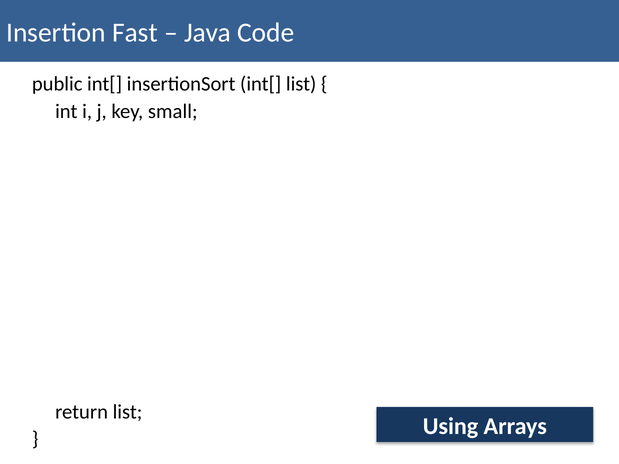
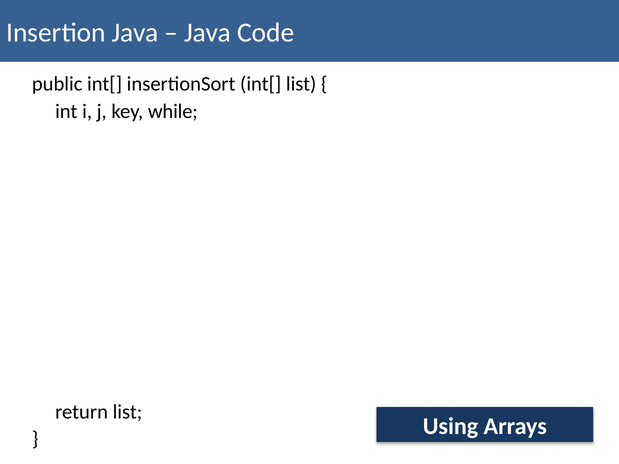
Insertion Fast: Fast -> Java (135, 33)
small: small -> while (173, 111)
